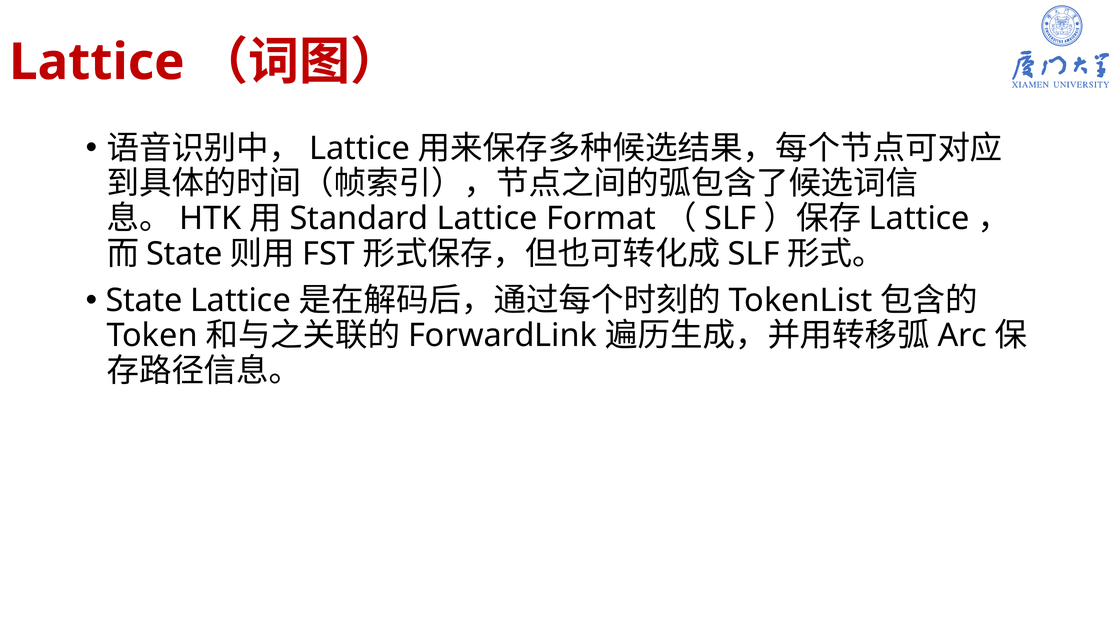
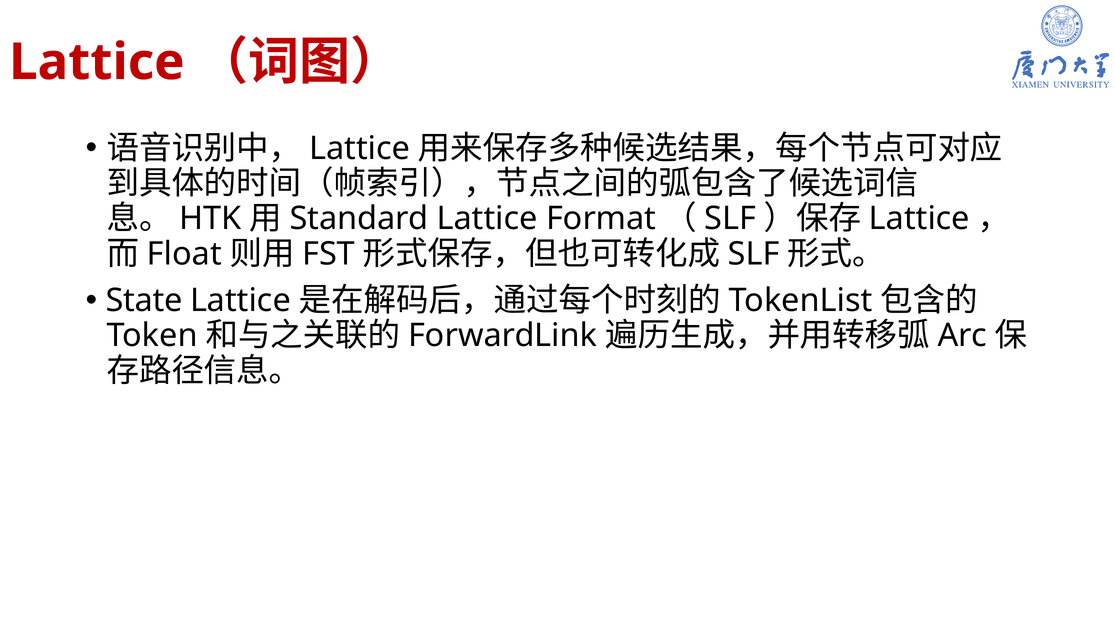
State: State -> Float (184, 254)
